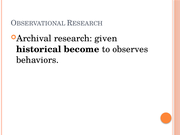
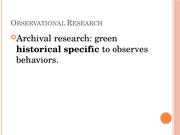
given: given -> green (106, 38)
become: become -> specific (82, 49)
